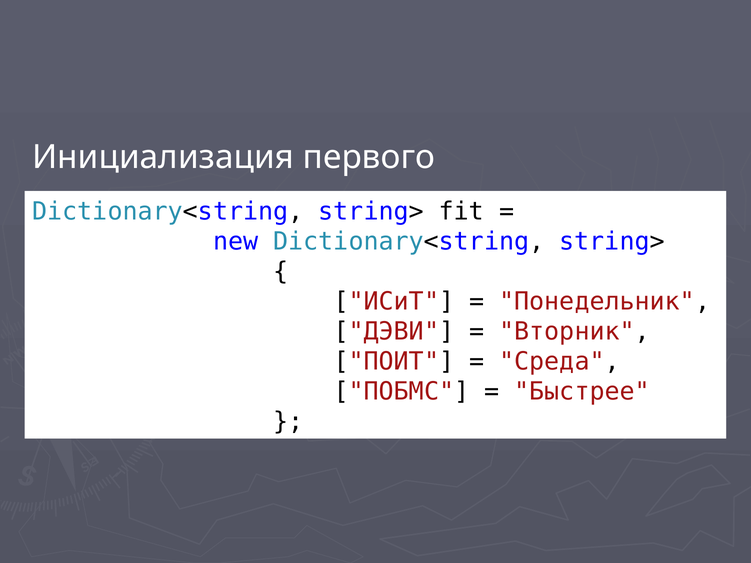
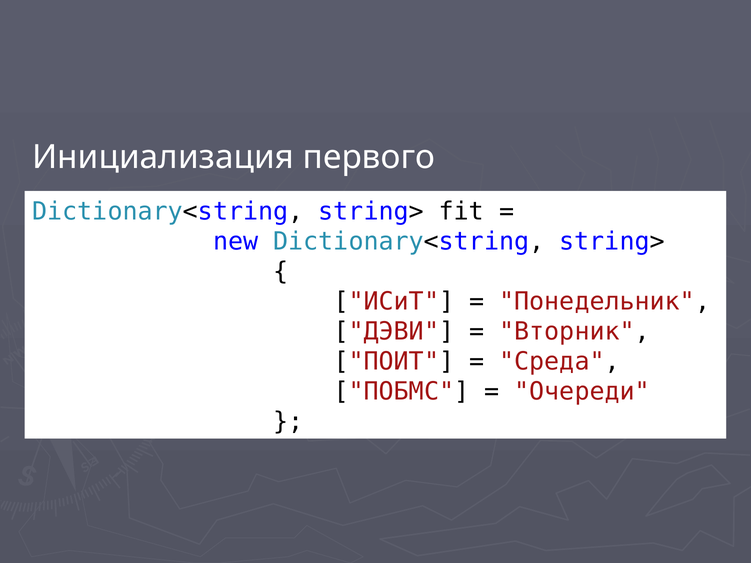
Быстрее: Быстрее -> Очереди (582, 392)
